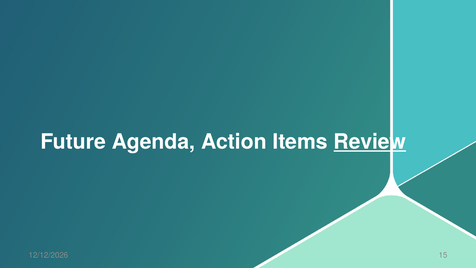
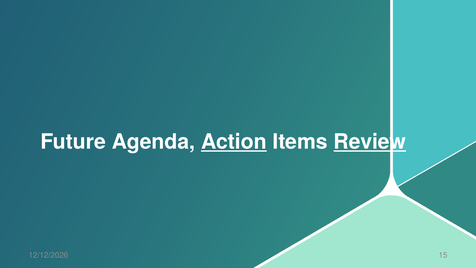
Action underline: none -> present (234, 142)
